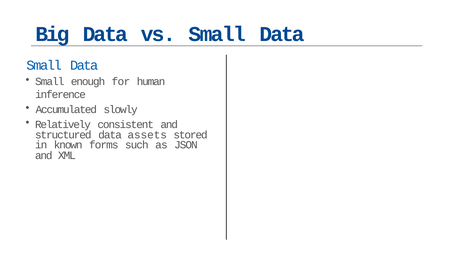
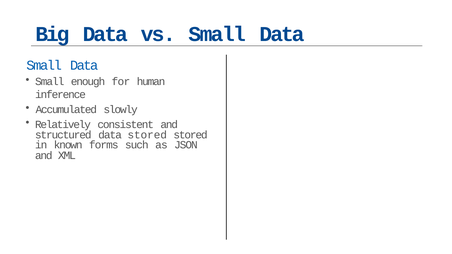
data assets: assets -> stored (147, 135)
